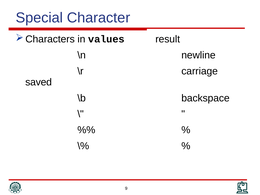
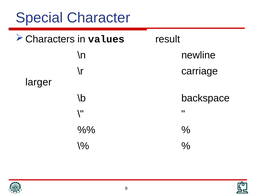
saved: saved -> larger (38, 82)
